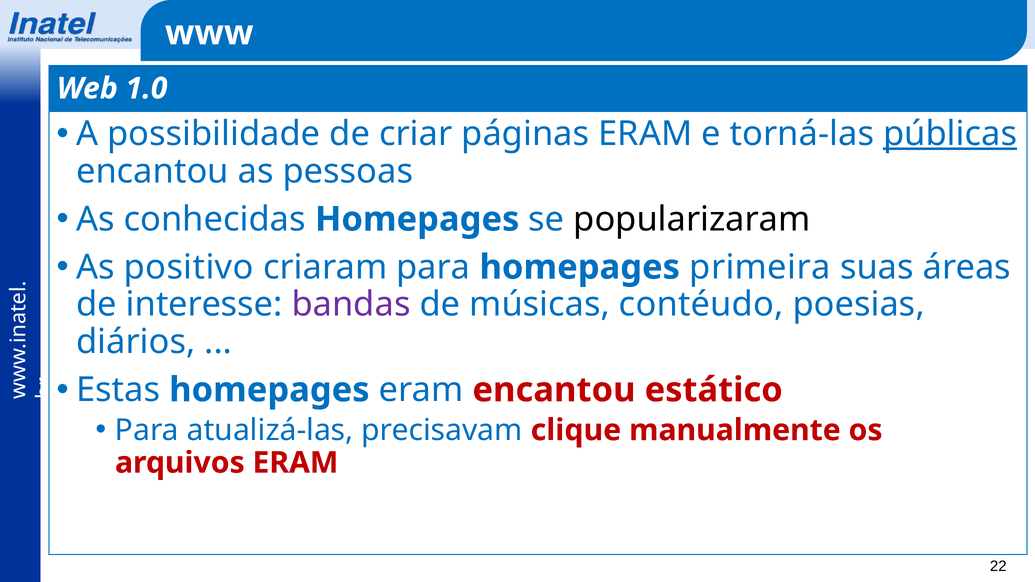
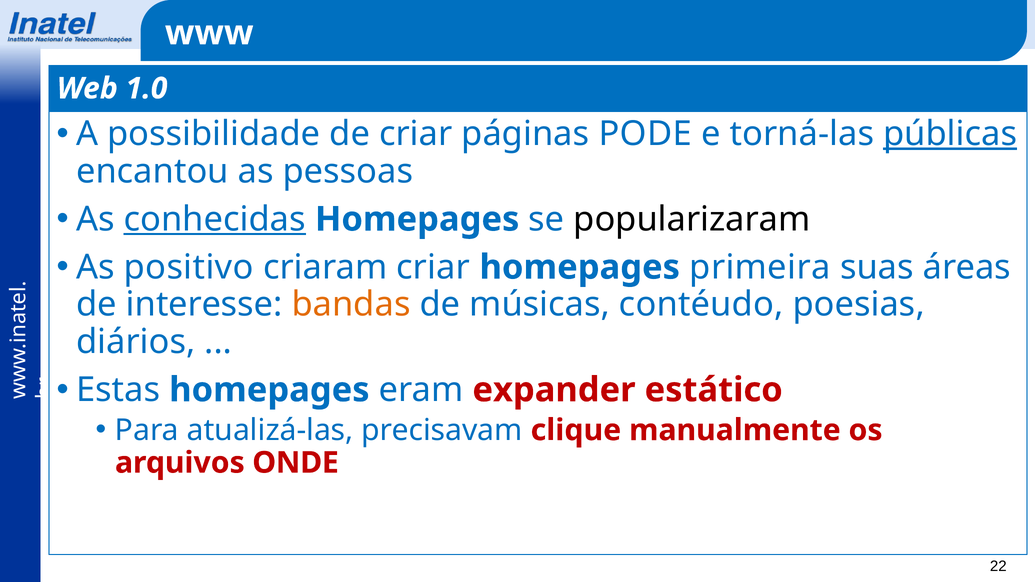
páginas ERAM: ERAM -> PODE (645, 134)
conhecidas underline: none -> present (215, 219)
criaram para: para -> criar (433, 267)
bandas colour: purple -> orange (351, 305)
eram encantou: encantou -> expander (554, 390)
arquivos ERAM: ERAM -> ONDE (296, 463)
